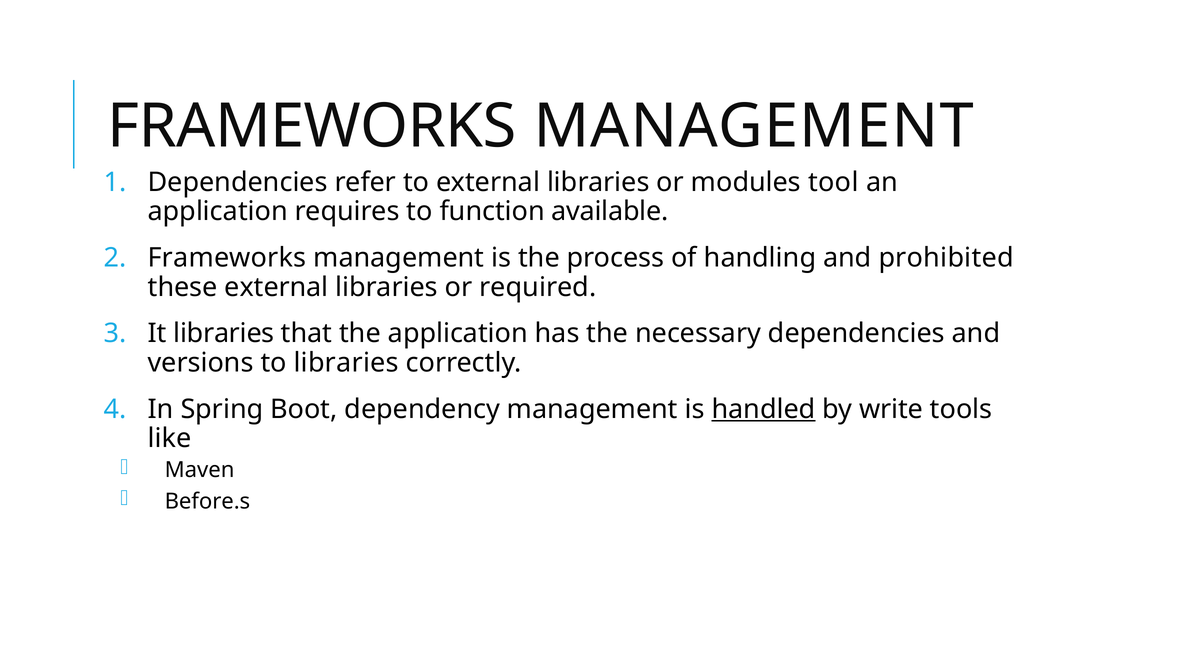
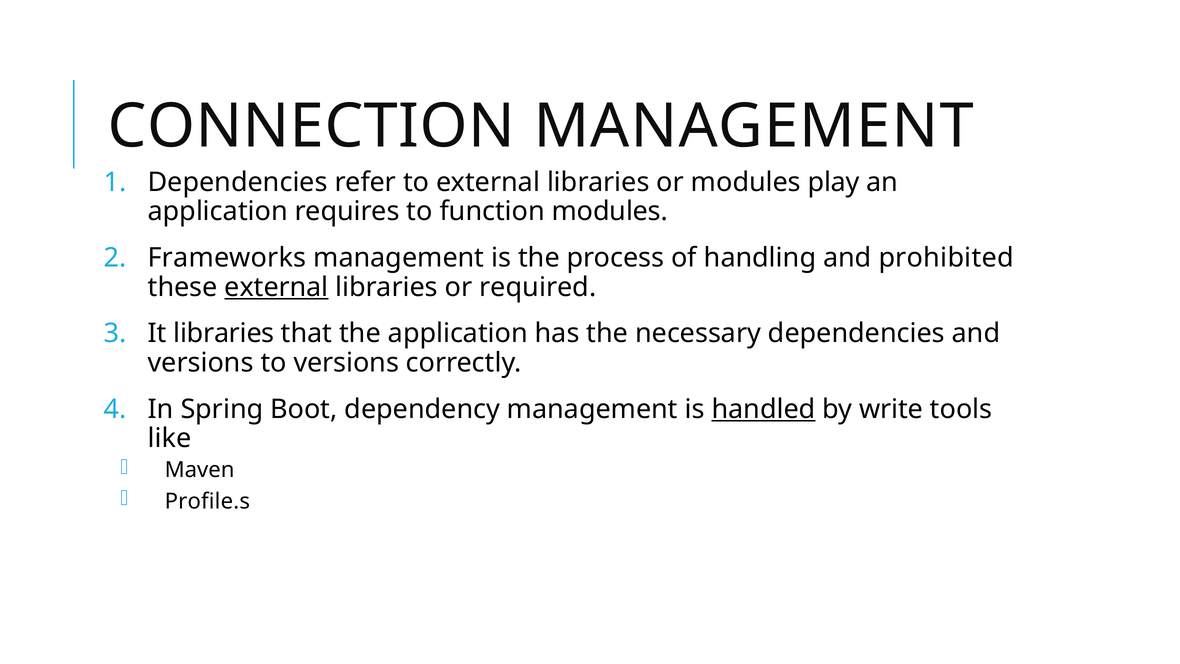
FRAMEWORKS: FRAMEWORKS -> CONNECTION (311, 127)
tool: tool -> play (834, 182)
function available: available -> modules (610, 211)
external underline: none -> present (276, 287)
to libraries: libraries -> versions (346, 363)
Before.s: Before.s -> Profile.s (207, 501)
